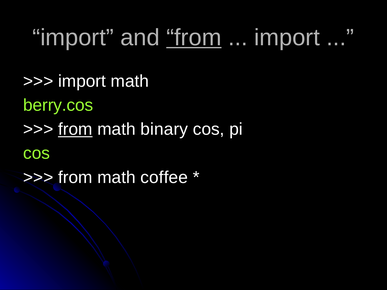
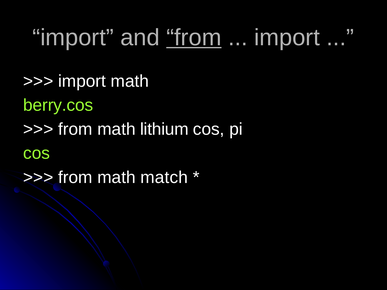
from underline: present -> none (75, 129)
binary: binary -> lithium (164, 129)
coffee: coffee -> match (164, 178)
